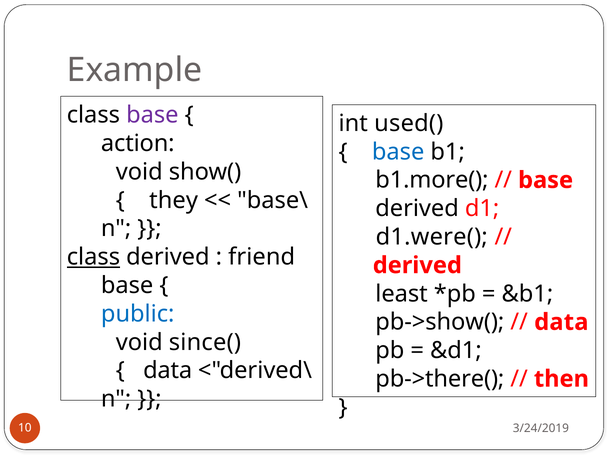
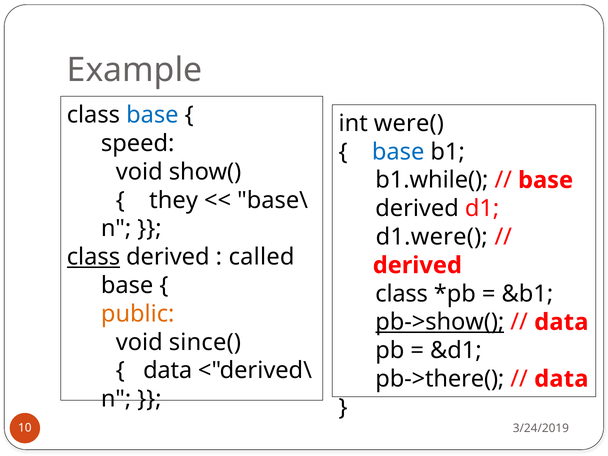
base colour: purple -> blue (152, 115)
used(: used( -> were( (409, 123)
action: action -> speed (138, 144)
b1.more(: b1.more( -> b1.while( (432, 180)
friend: friend -> called (262, 257)
least: least -> class (402, 294)
public colour: blue -> orange (138, 314)
pb->show( underline: none -> present (440, 322)
then: then -> data (561, 379)
